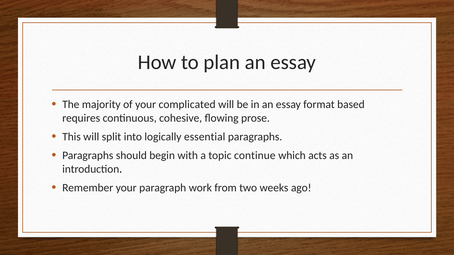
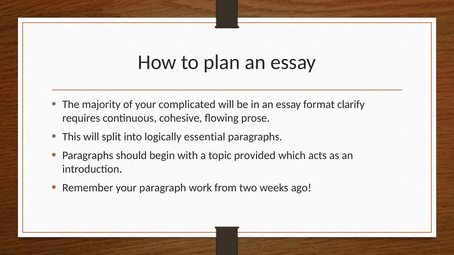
based: based -> clarify (351, 105)
continue: continue -> provided (255, 156)
